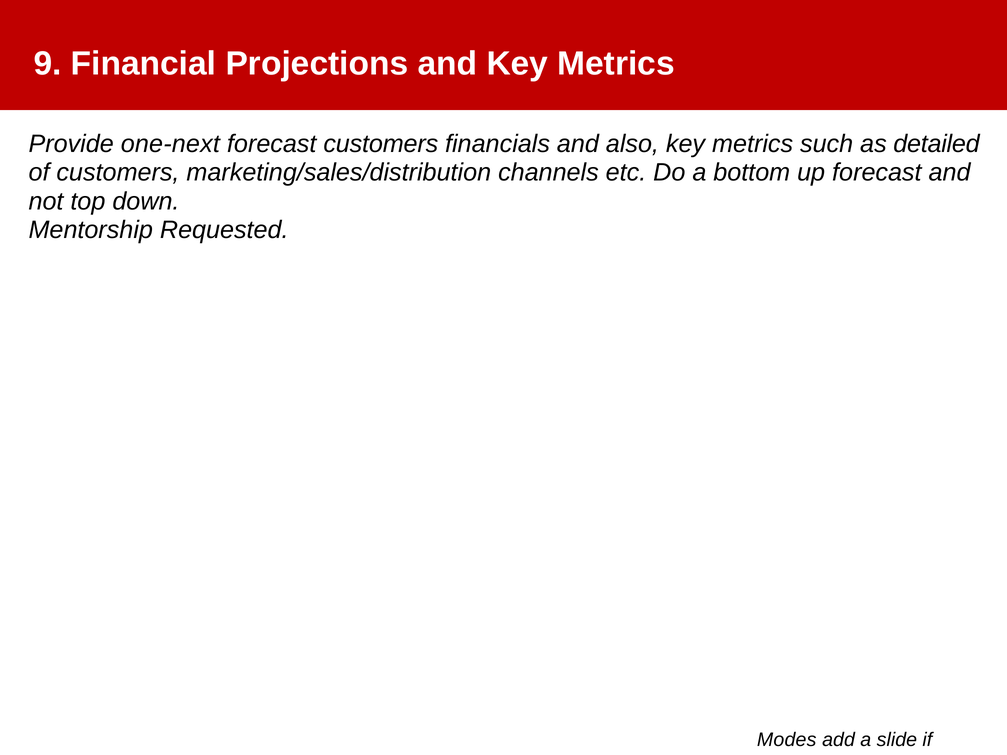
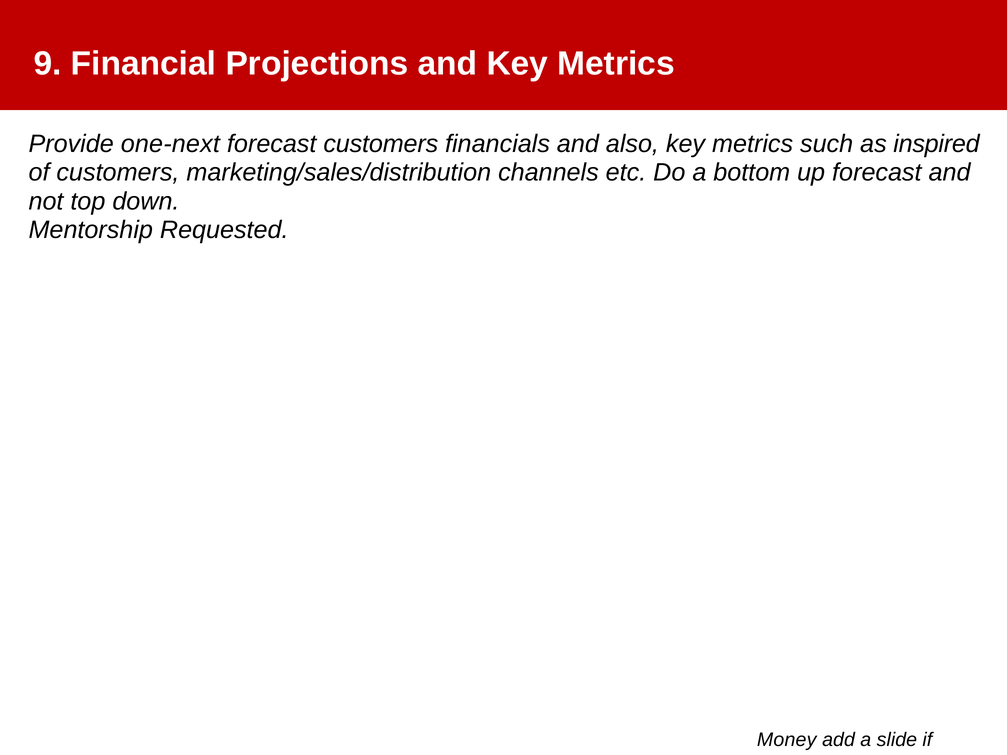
detailed: detailed -> inspired (936, 144)
Modes: Modes -> Money (787, 740)
